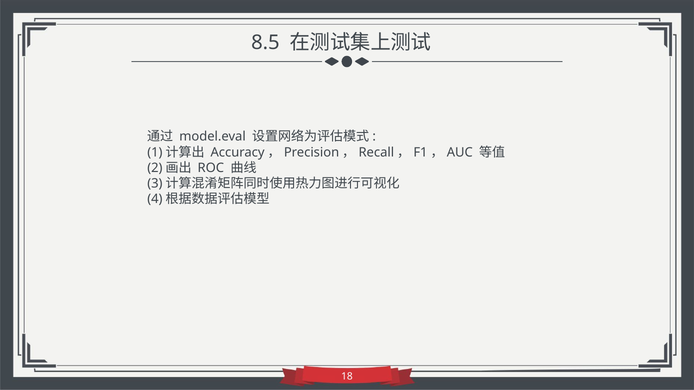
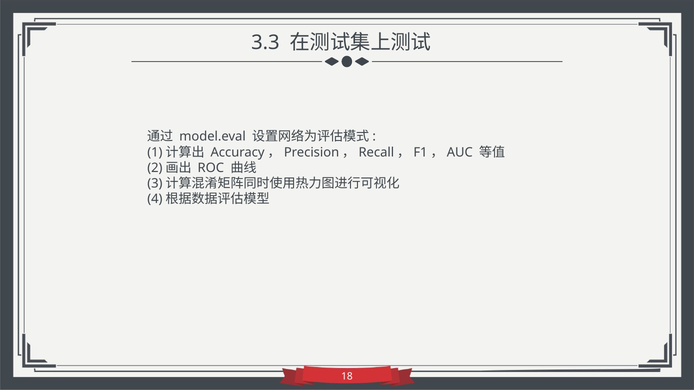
8.5: 8.5 -> 3.3 (265, 42)
